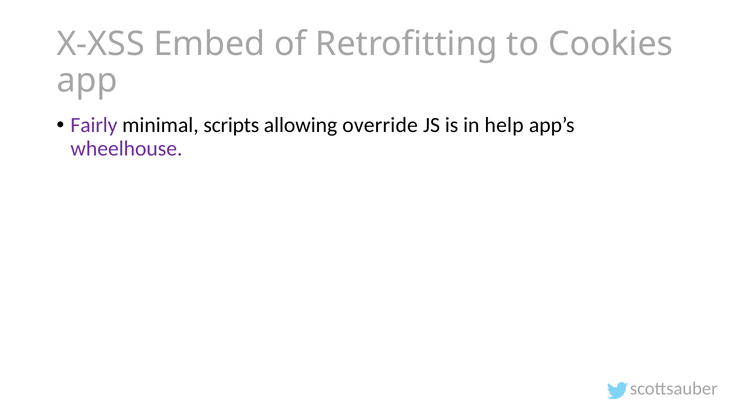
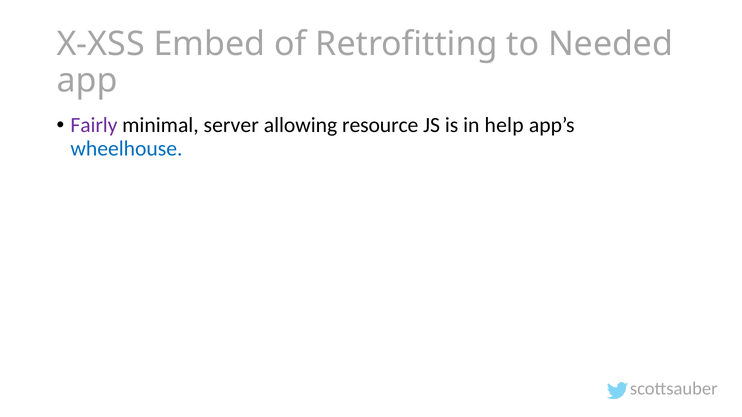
Cookies: Cookies -> Needed (611, 44)
scripts: scripts -> server (231, 125)
override: override -> resource (380, 125)
wheelhouse colour: purple -> blue (126, 149)
